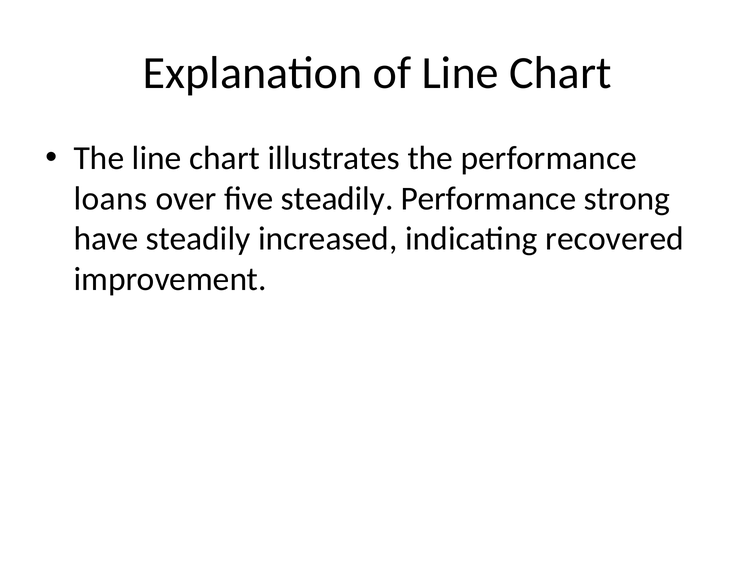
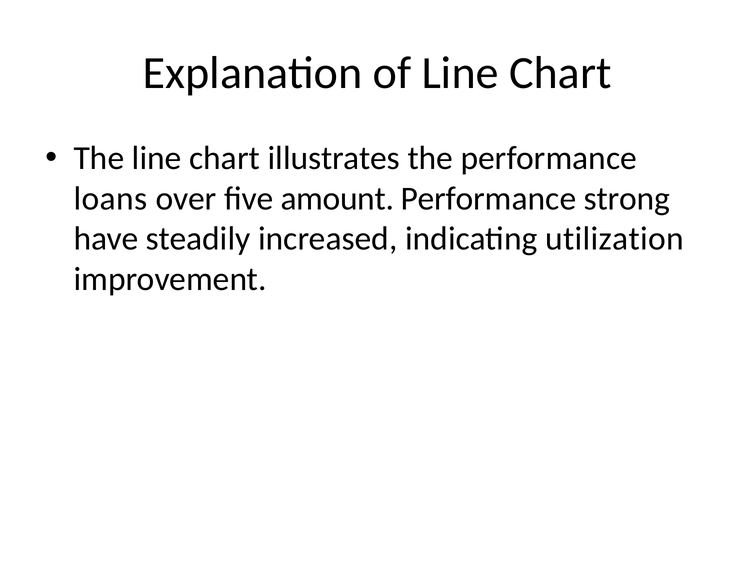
five steadily: steadily -> amount (337, 199)
recovered: recovered -> utilization (615, 239)
